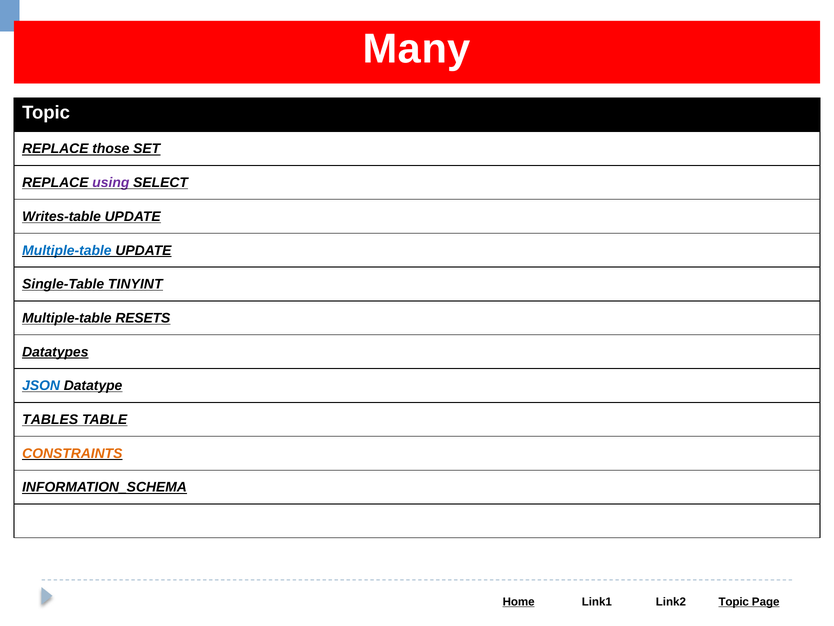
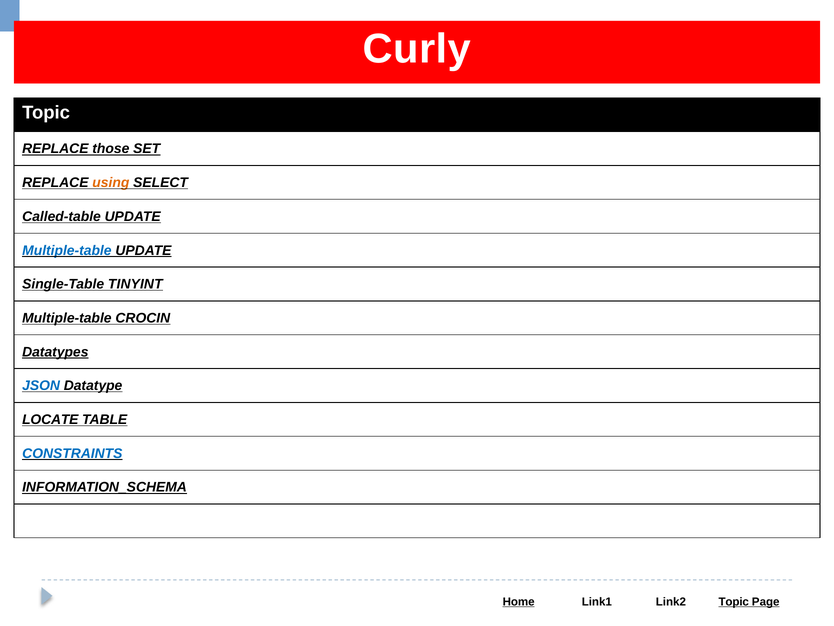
Many: Many -> Curly (417, 49)
using colour: purple -> orange (111, 183)
Writes-table: Writes-table -> Called-table (62, 216)
RESETS: RESETS -> CROCIN (143, 318)
TABLES: TABLES -> LOCATE (50, 419)
CONSTRAINTS colour: orange -> blue (72, 453)
